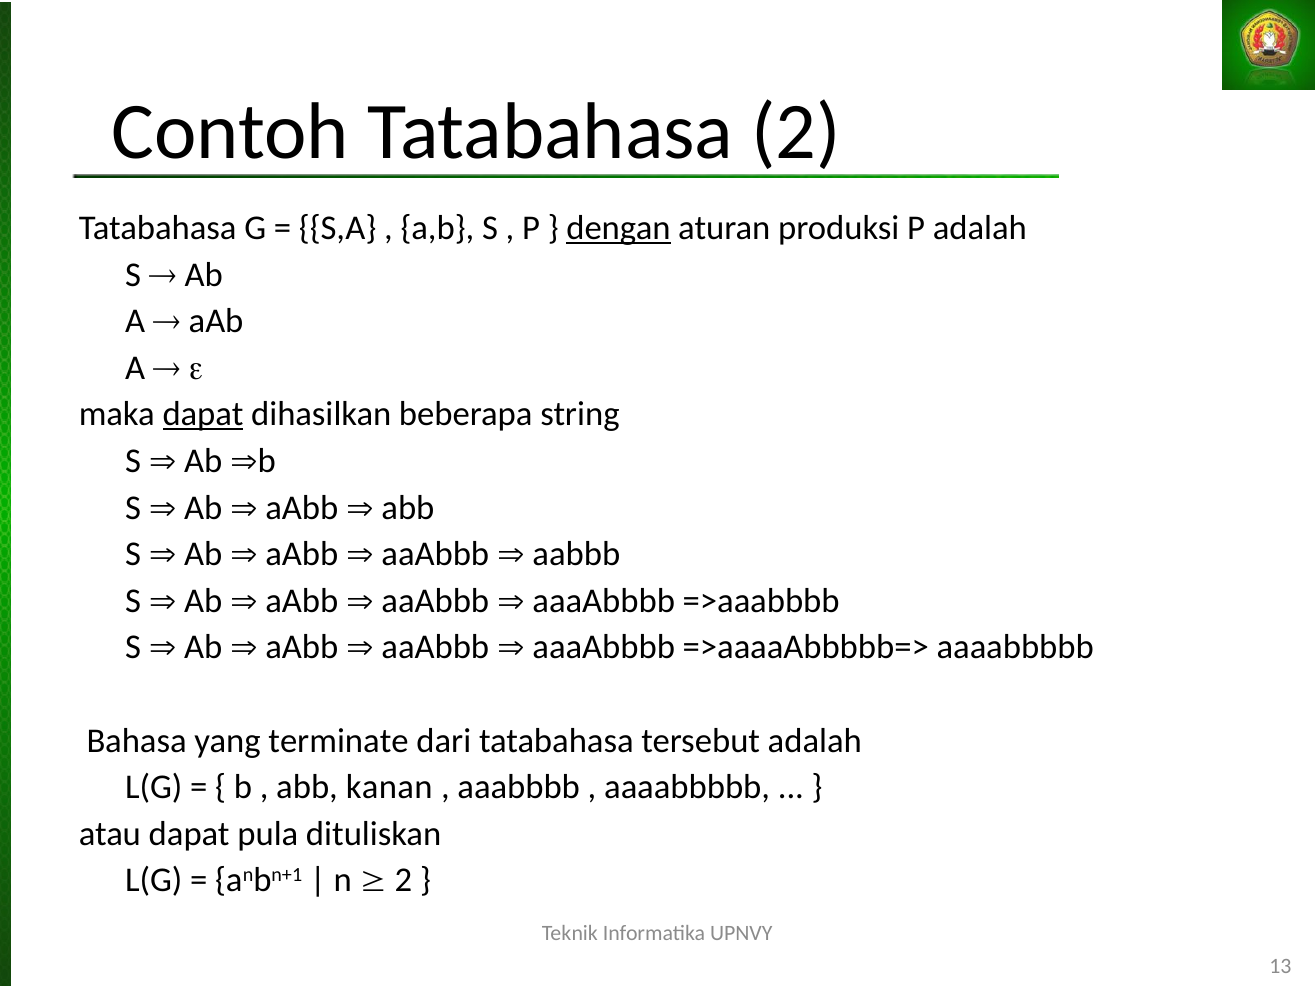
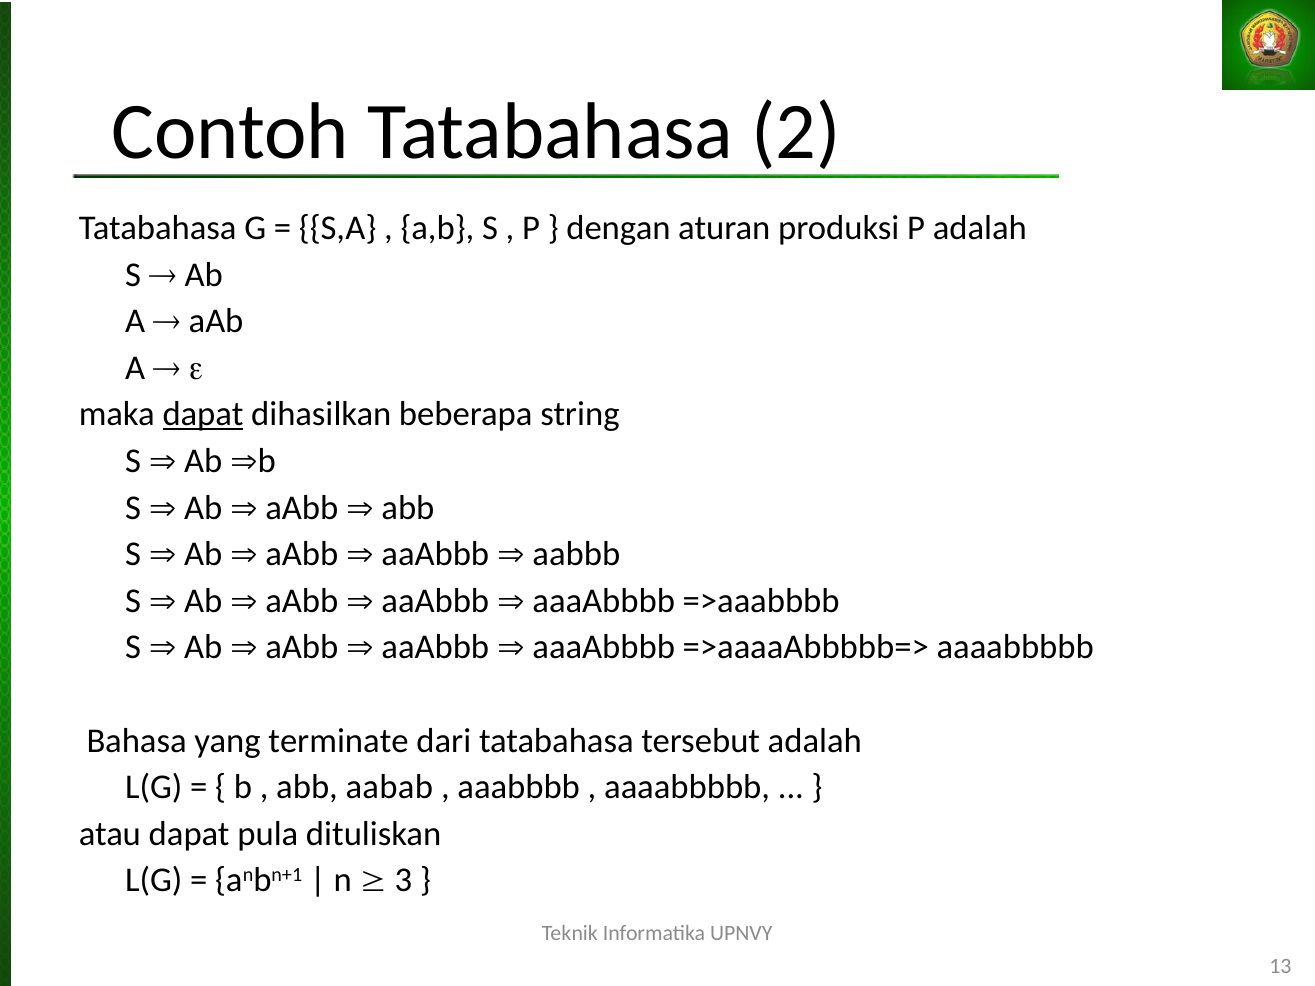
dengan underline: present -> none (619, 228)
kanan: kanan -> aabab (389, 787)
2: 2 -> 3 (403, 881)
